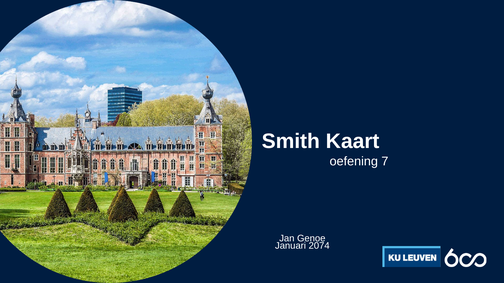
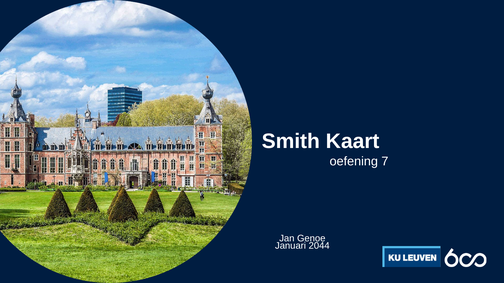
2074: 2074 -> 2044 (319, 246)
